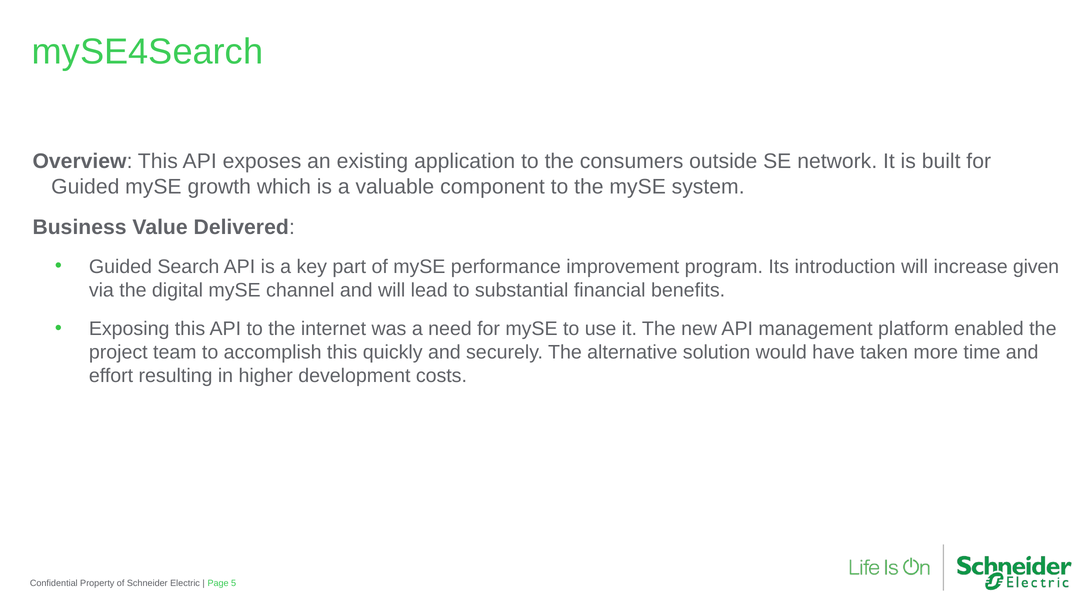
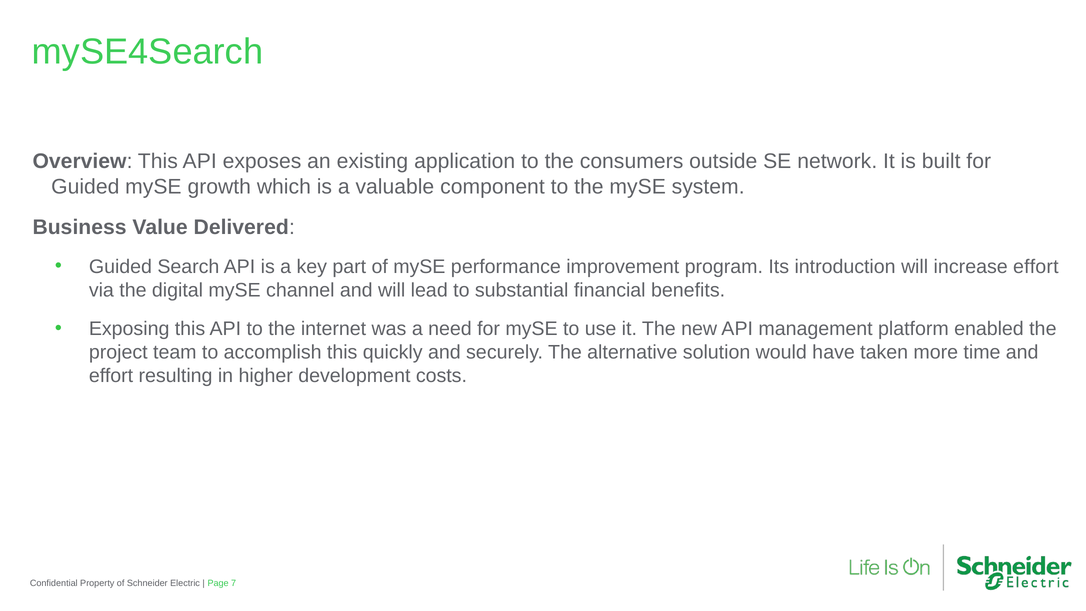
increase given: given -> effort (1036, 266)
5: 5 -> 7 (234, 583)
